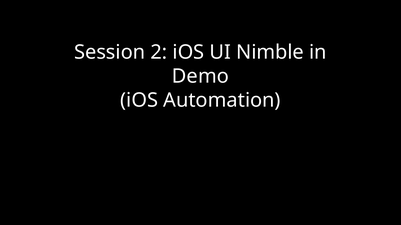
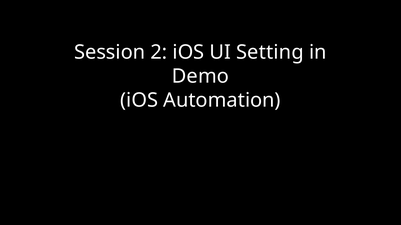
Nimble: Nimble -> Setting (270, 52)
